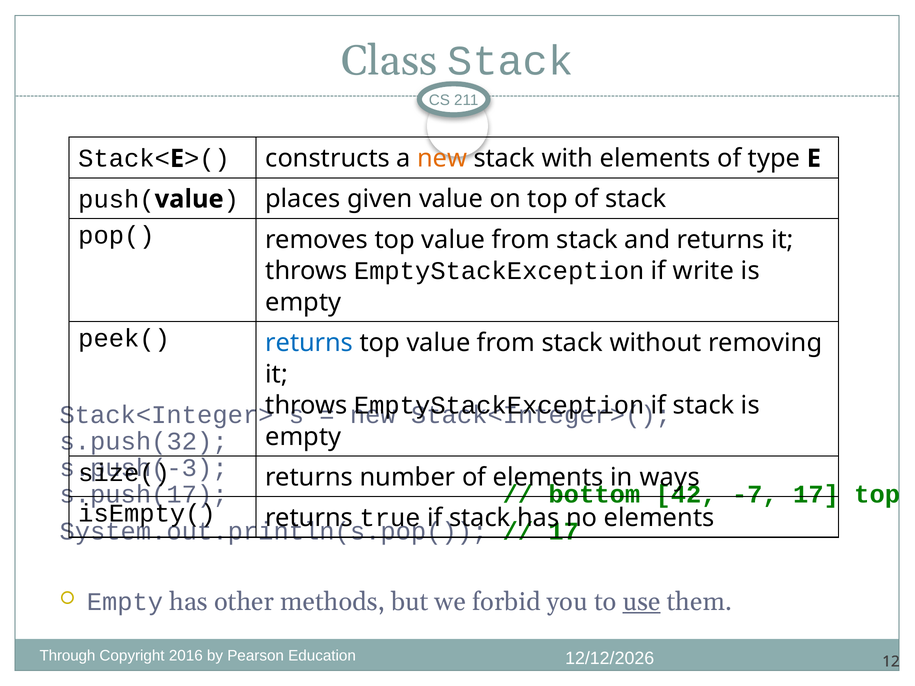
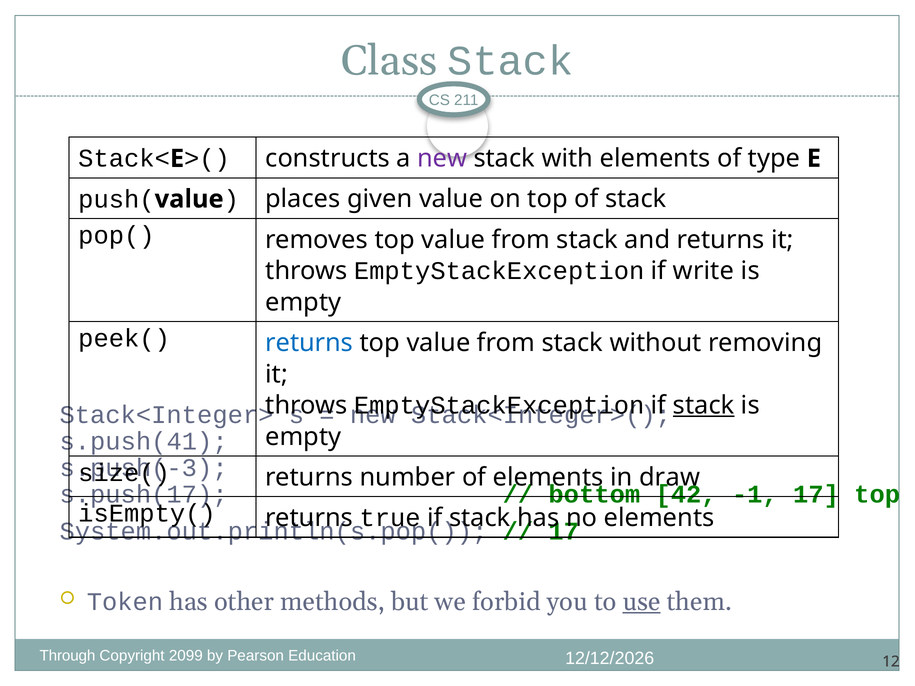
new colour: orange -> purple (442, 158)
stack underline: none -> present (704, 406)
s.push(32: s.push(32 -> s.push(41 (144, 442)
ways: ways -> draw (670, 478)
-7: -7 -> -1 (755, 495)
Empty: Empty -> Token (125, 602)
2016: 2016 -> 2099 (186, 656)
